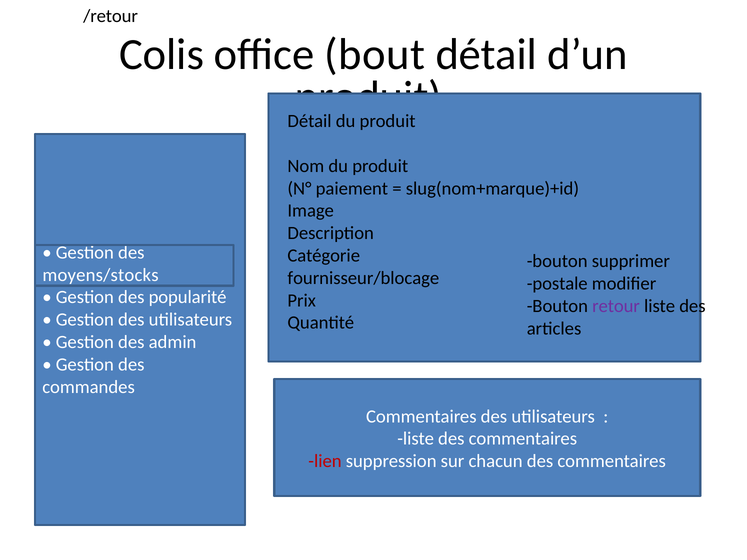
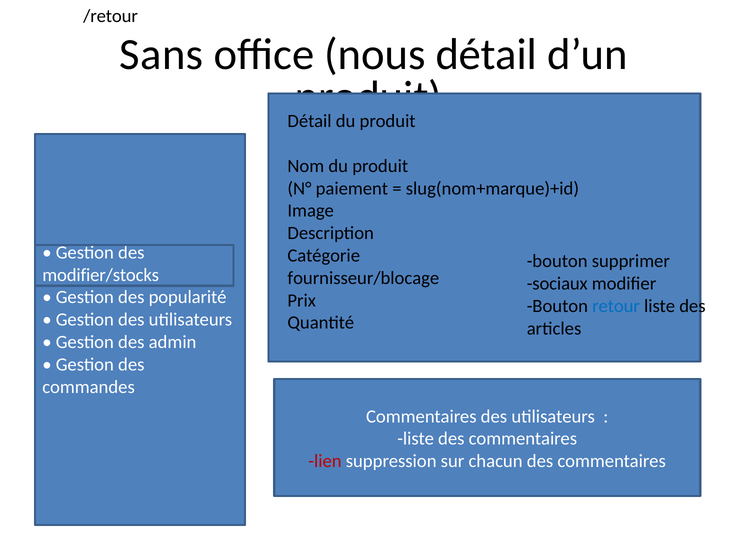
Colis: Colis -> Sans (161, 54)
bout: bout -> nous (375, 54)
moyens/stocks: moyens/stocks -> modifier/stocks (101, 275)
postale: postale -> sociaux (557, 284)
retour colour: purple -> blue (616, 306)
